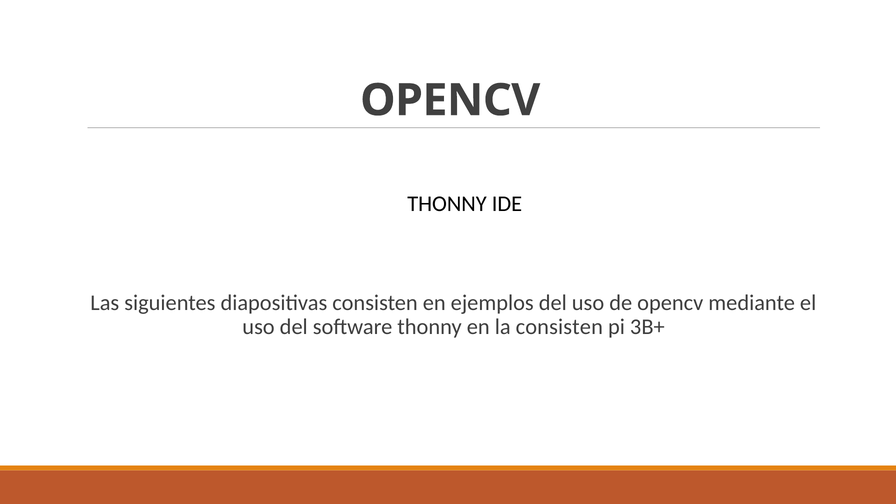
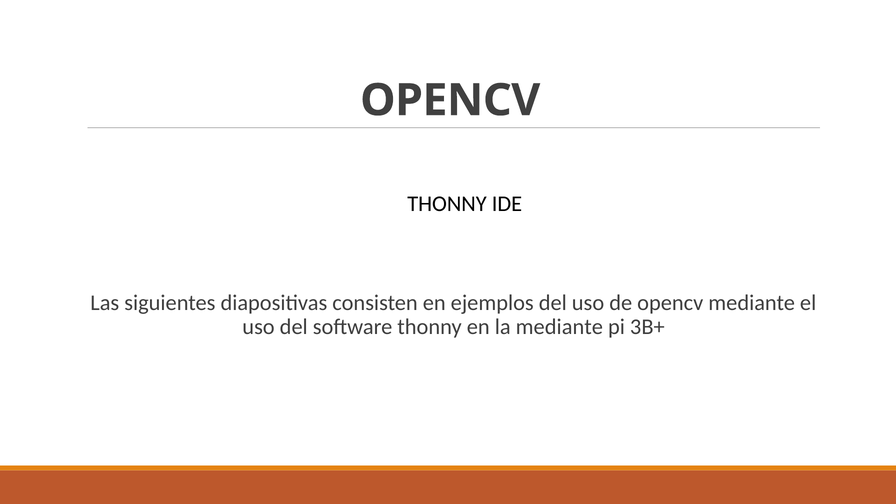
la consisten: consisten -> mediante (559, 327)
